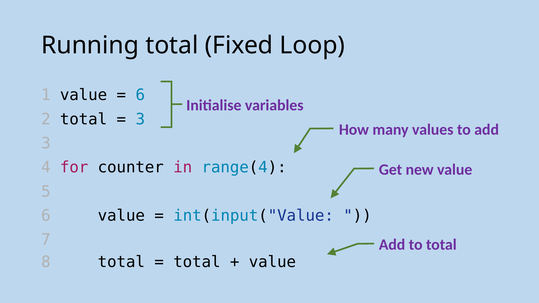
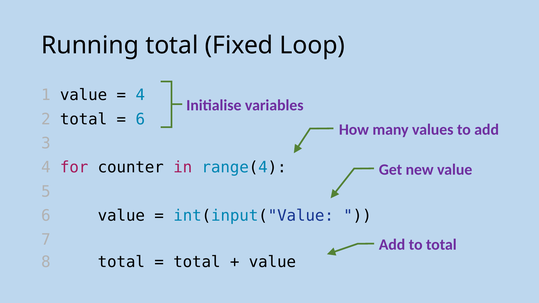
6: 6 -> 4 (140, 95)
3: 3 -> 6 (140, 119)
